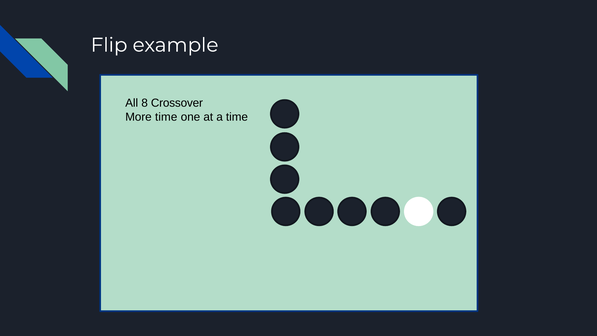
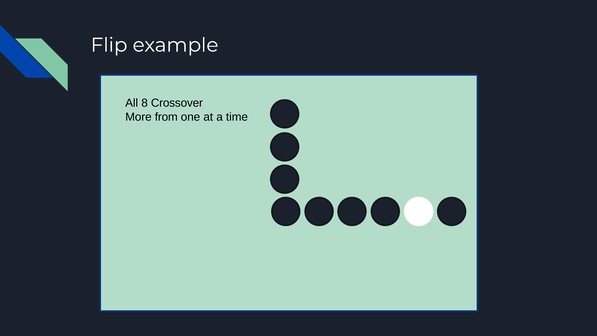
More time: time -> from (166, 117)
